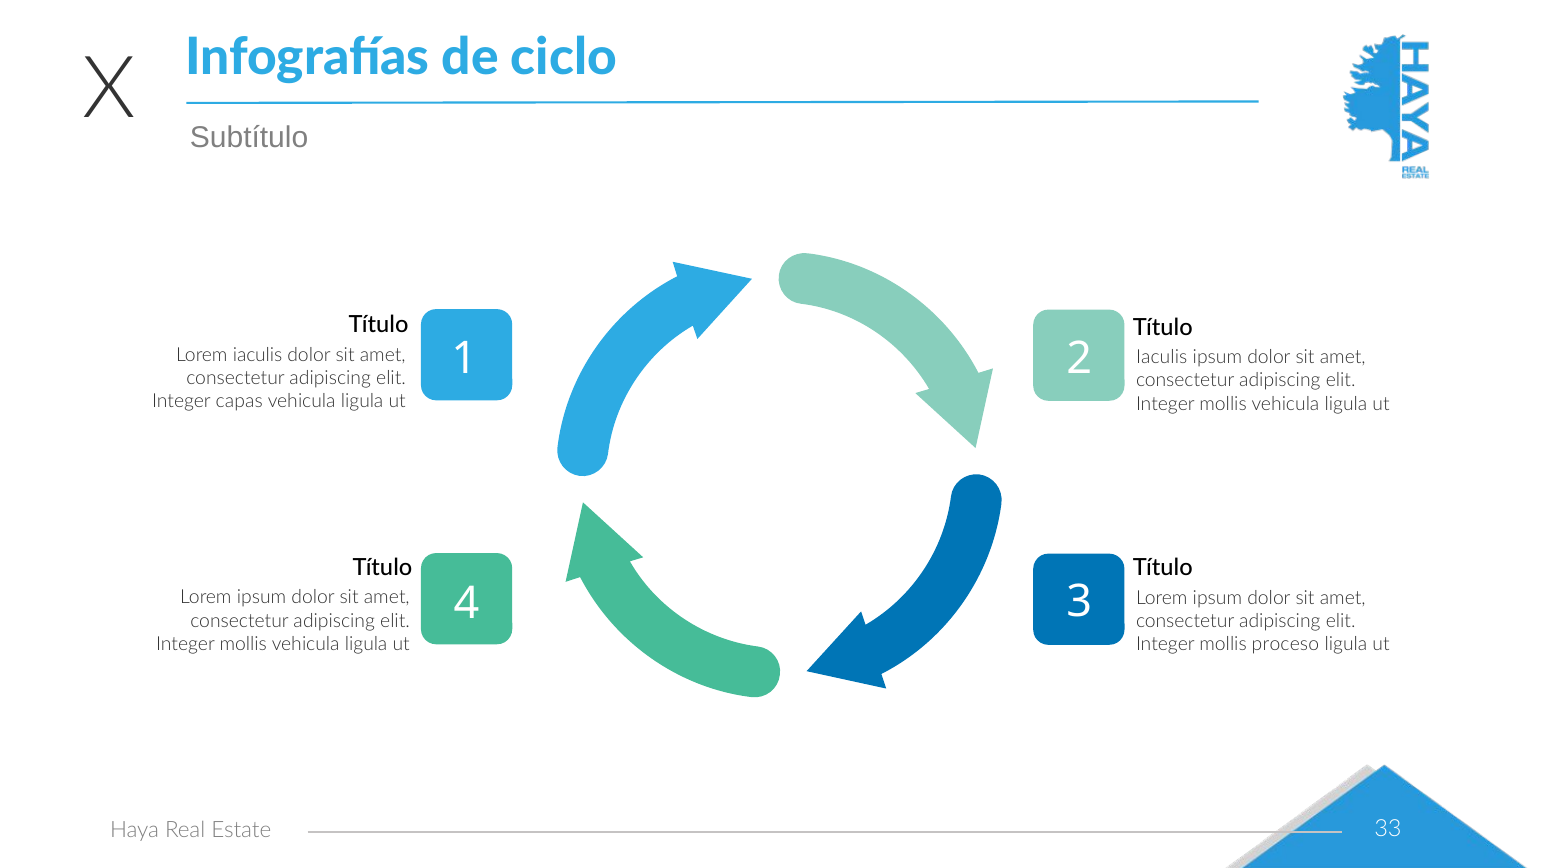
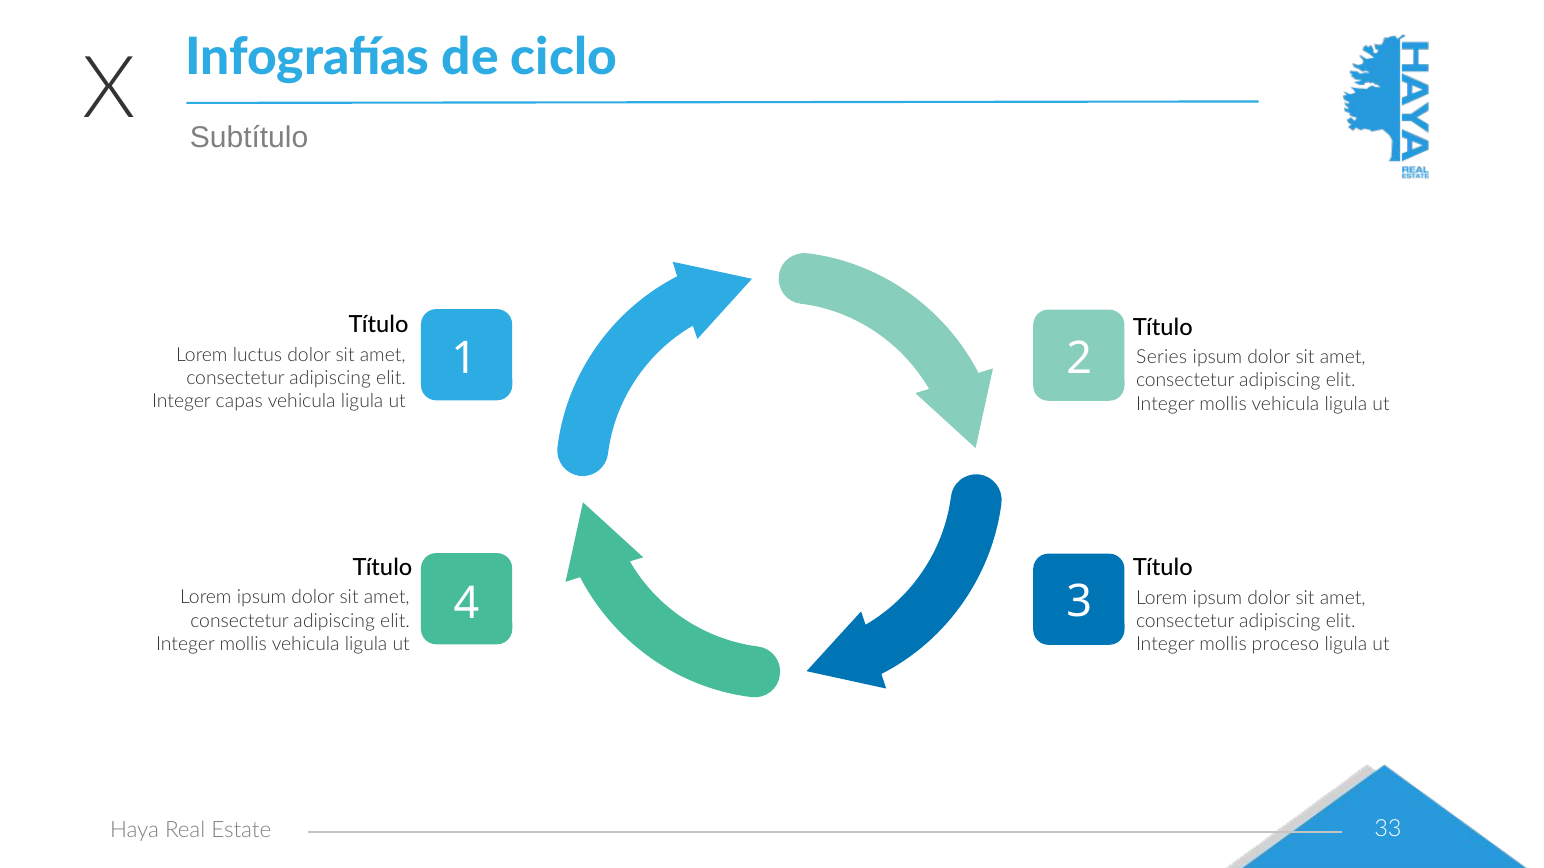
Lorem iaculis: iaculis -> luctus (258, 355)
Iaculis: Iaculis -> Series (1162, 357)
